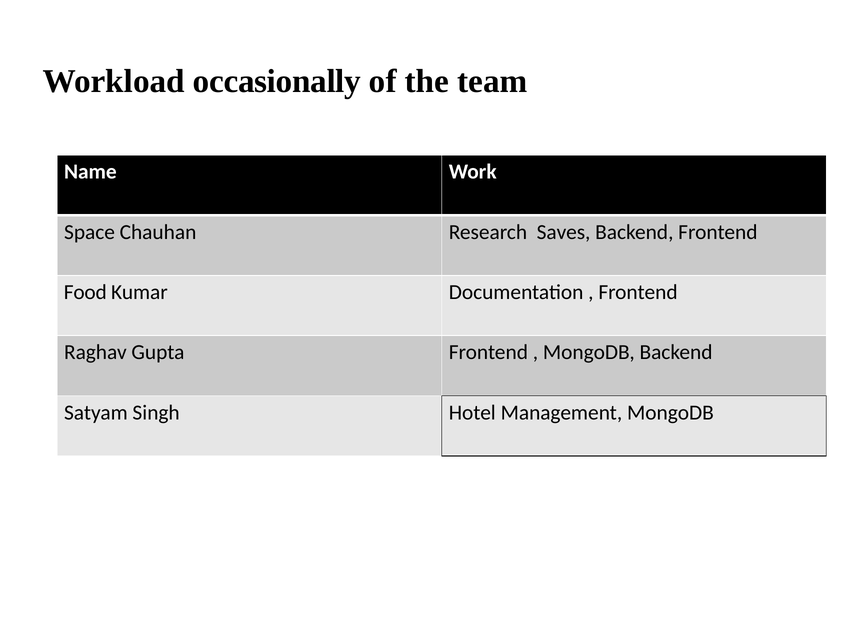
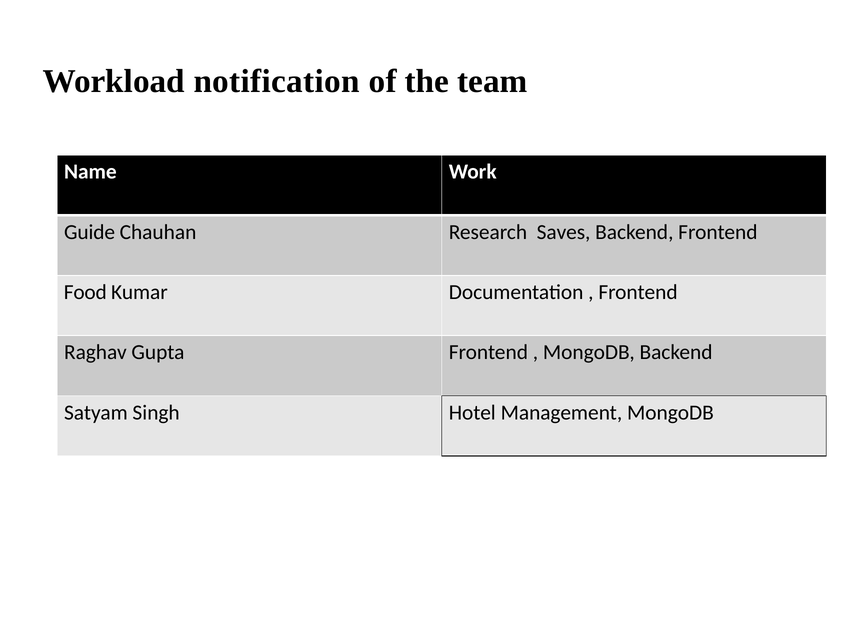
occasionally: occasionally -> notification (277, 81)
Space: Space -> Guide (90, 232)
